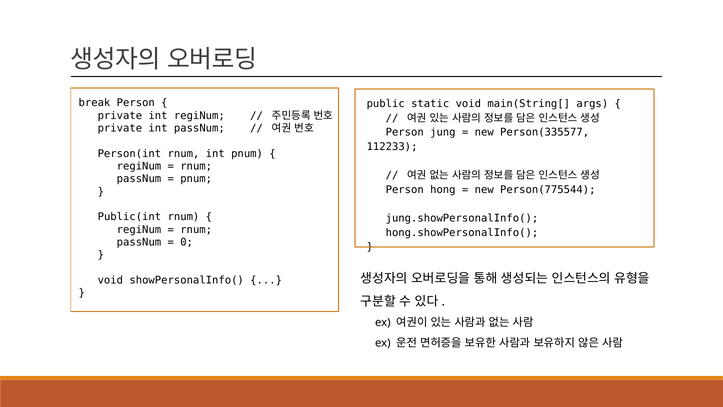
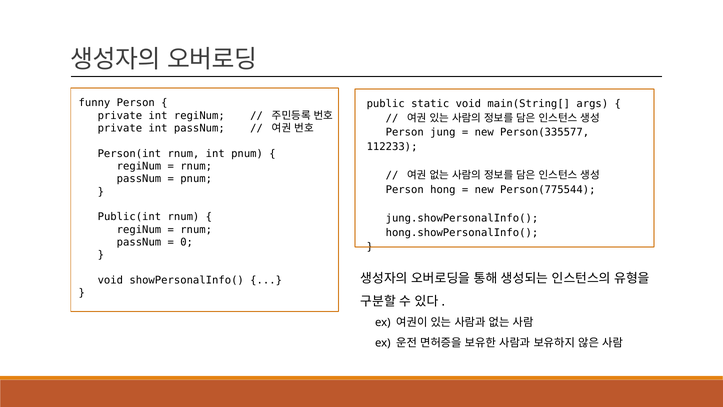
break: break -> funny (94, 103)
